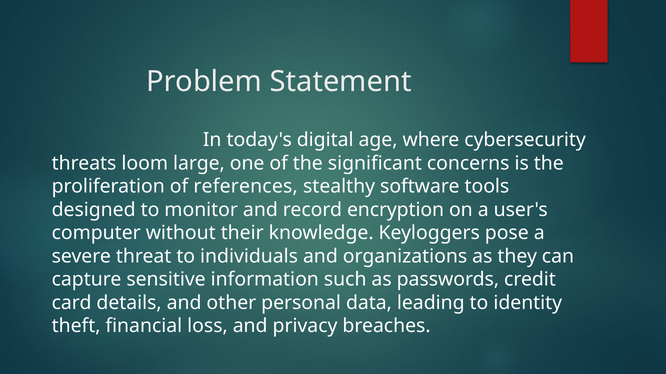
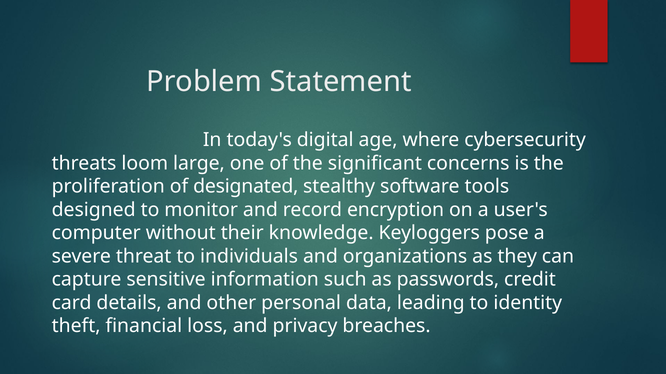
references: references -> designated (246, 187)
